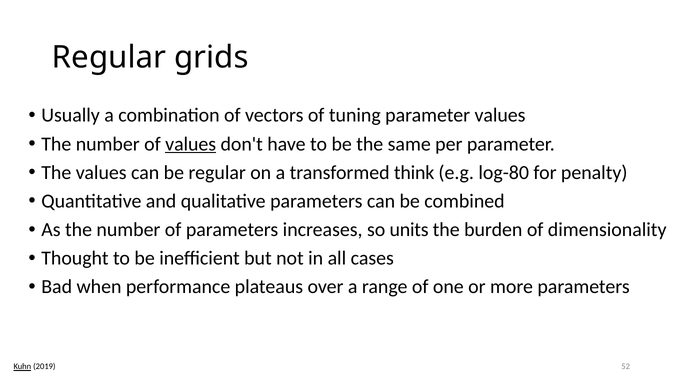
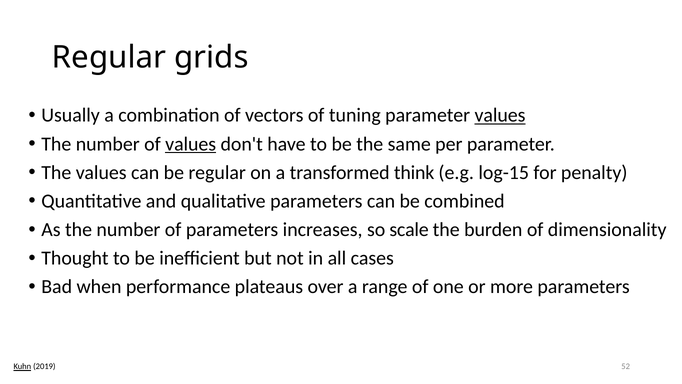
values underline: none -> present (500, 115)
log-80: log-80 -> log-15 (504, 172)
units: units -> scale (409, 229)
